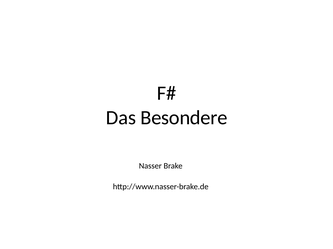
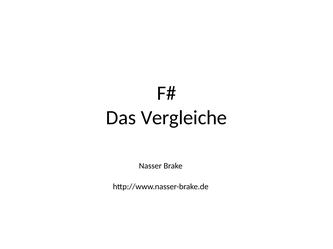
Besondere: Besondere -> Vergleiche (184, 118)
